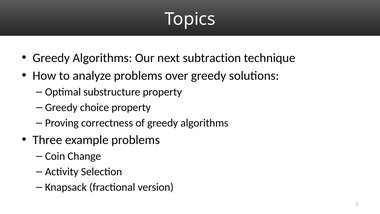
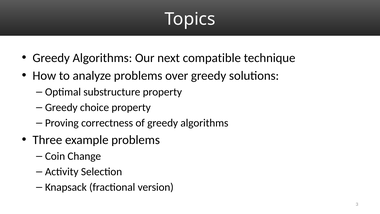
subtraction: subtraction -> compatible (212, 58)
